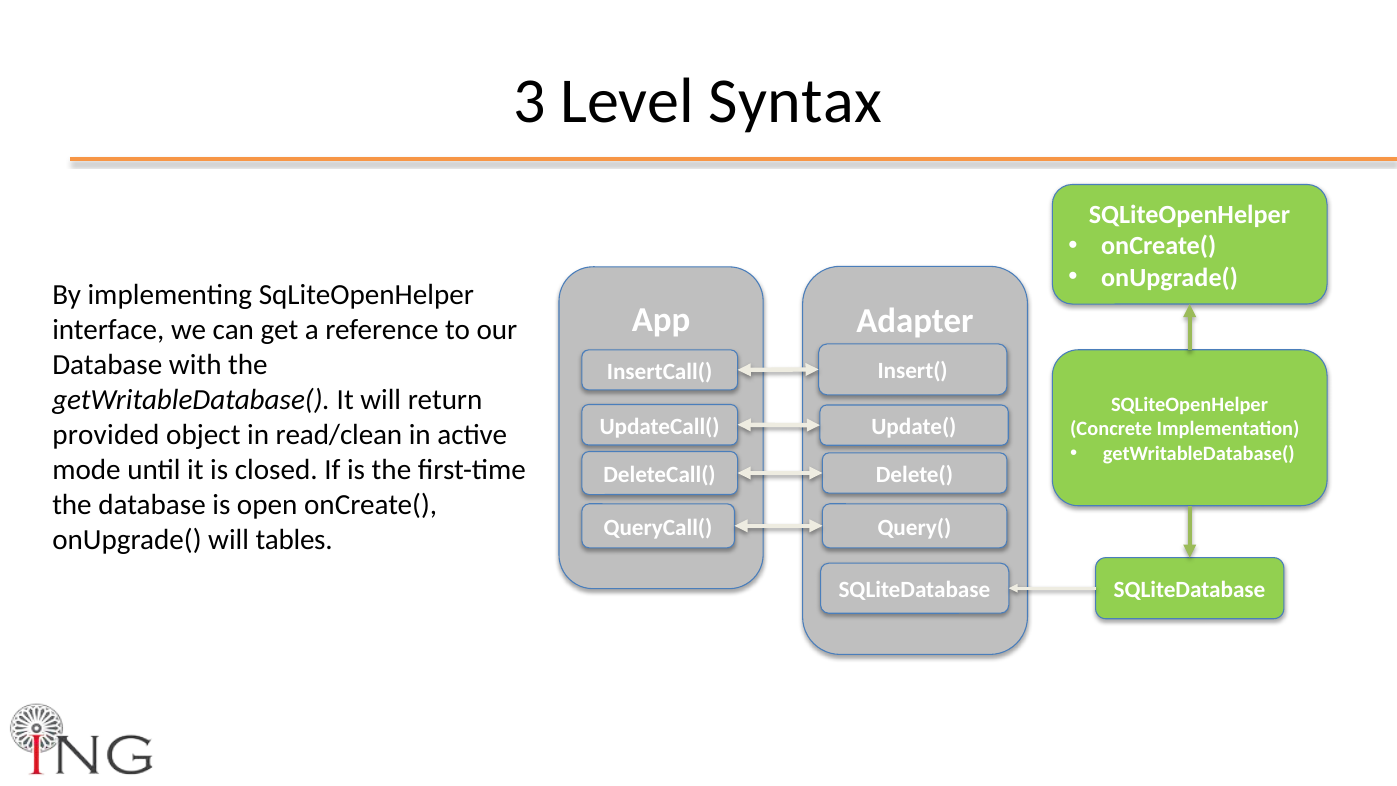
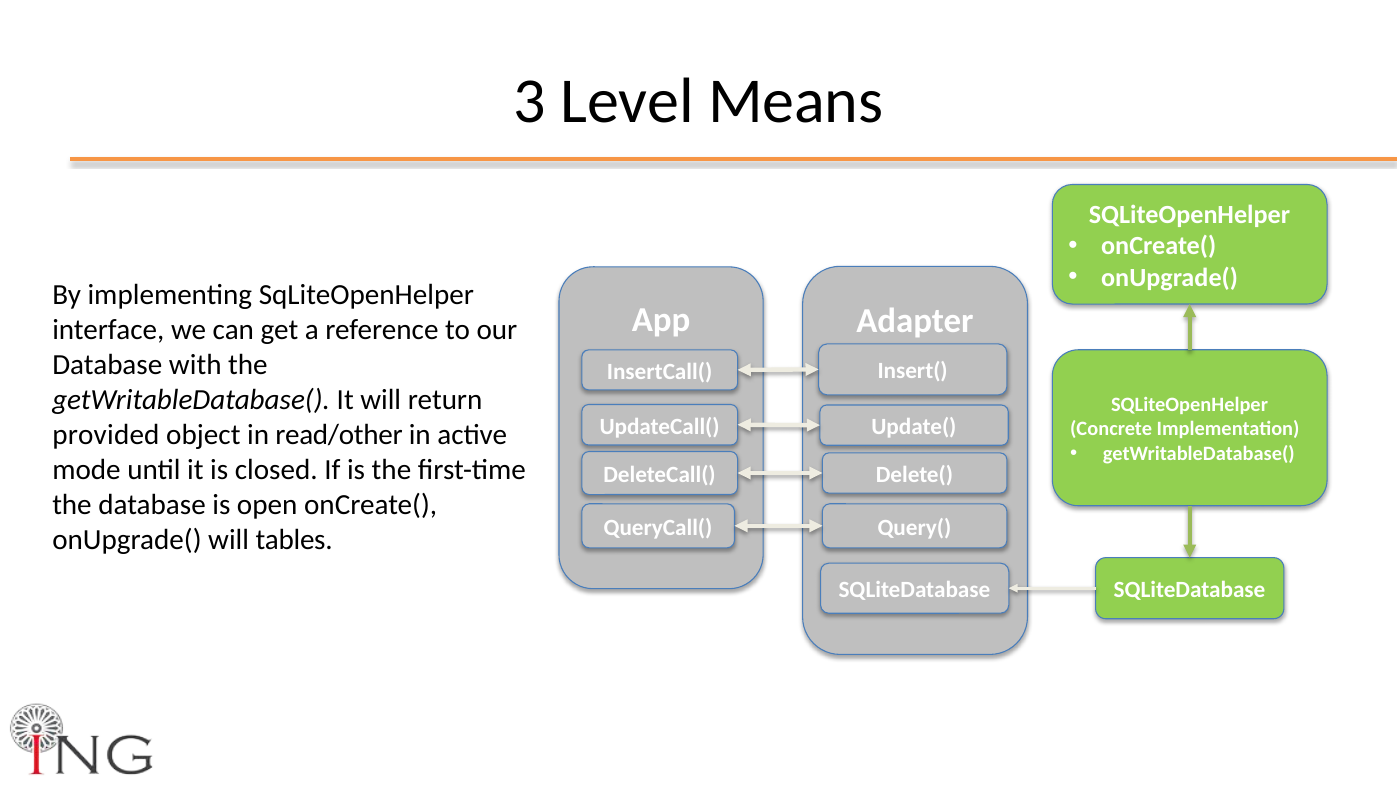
Syntax: Syntax -> Means (796, 101)
read/clean: read/clean -> read/other (339, 434)
